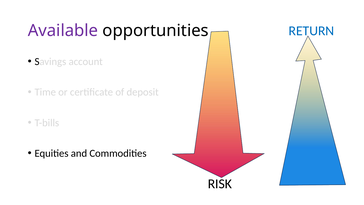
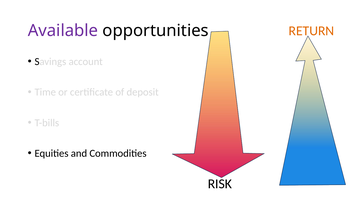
RETURN colour: blue -> orange (311, 31)
